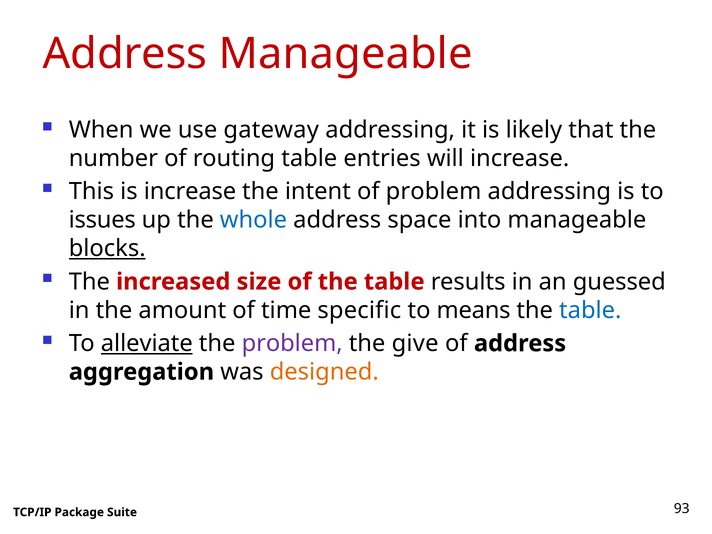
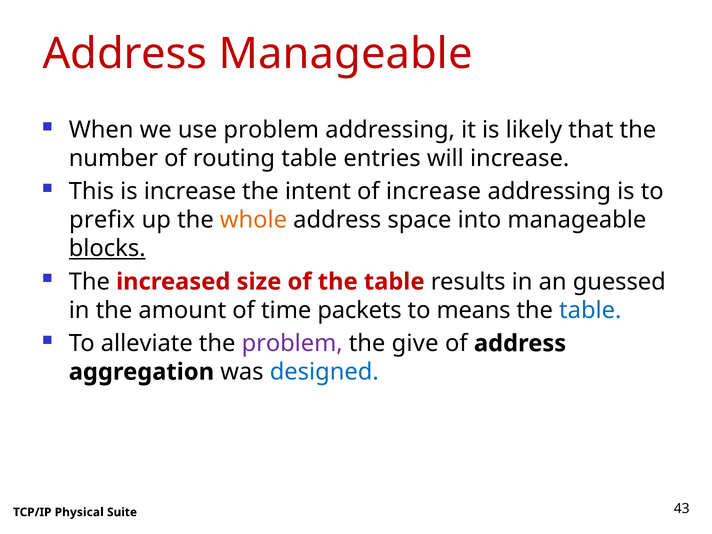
use gateway: gateway -> problem (271, 130)
of problem: problem -> increase (433, 192)
issues: issues -> prefix (102, 220)
whole colour: blue -> orange (253, 220)
specific: specific -> packets (360, 310)
alleviate underline: present -> none (147, 343)
designed colour: orange -> blue (324, 372)
Package: Package -> Physical (79, 512)
93: 93 -> 43 (682, 509)
